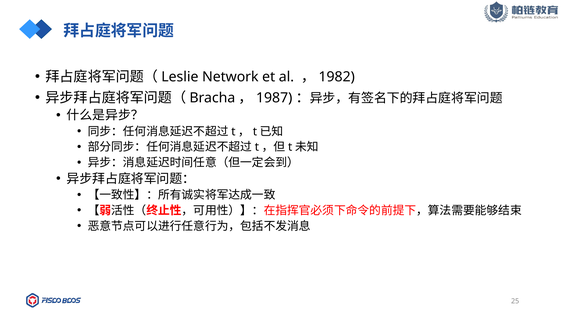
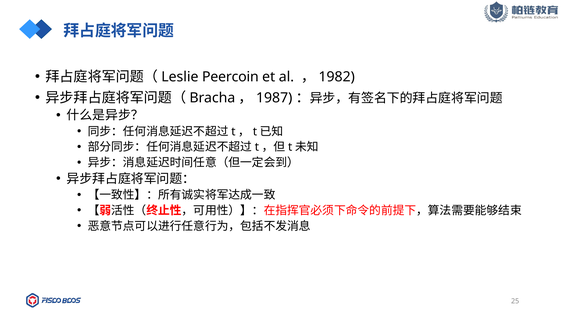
Network: Network -> Peercoin (230, 77)
